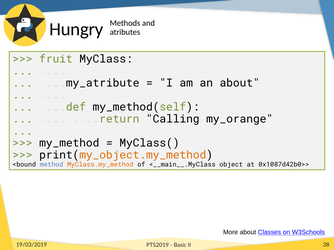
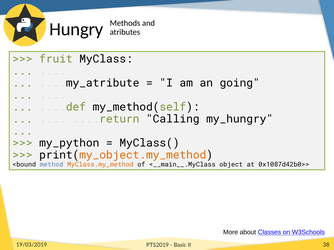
an about: about -> going (240, 83)
my_orange: my_orange -> my_hungry (240, 119)
my_method: my_method -> my_python (69, 143)
